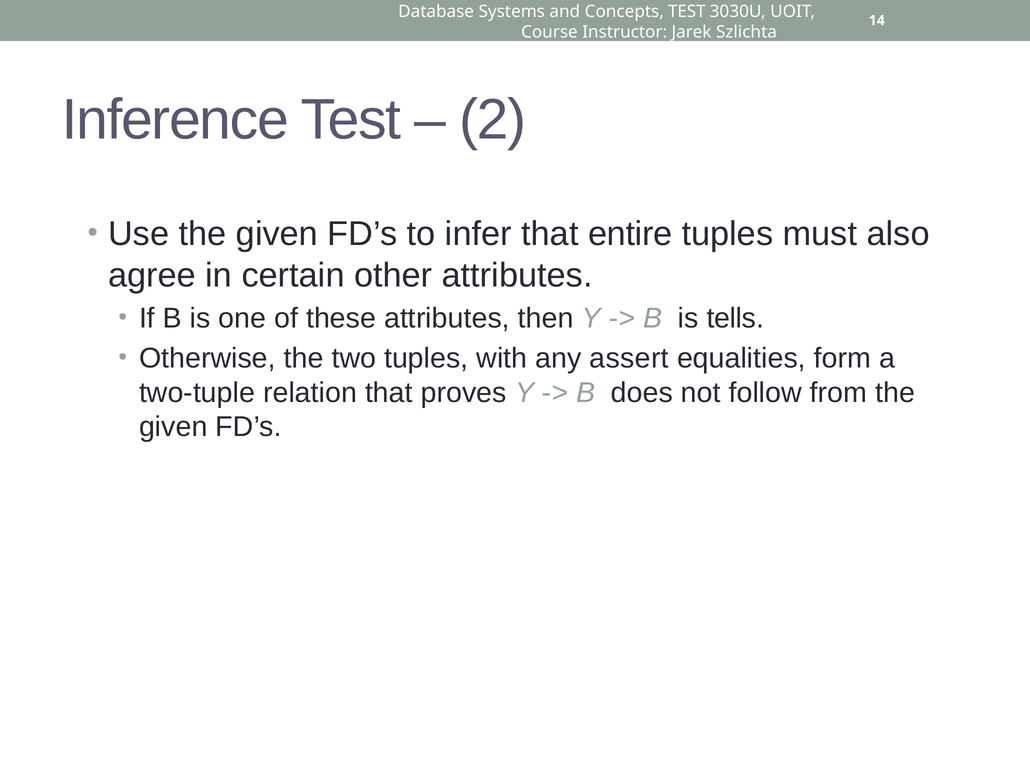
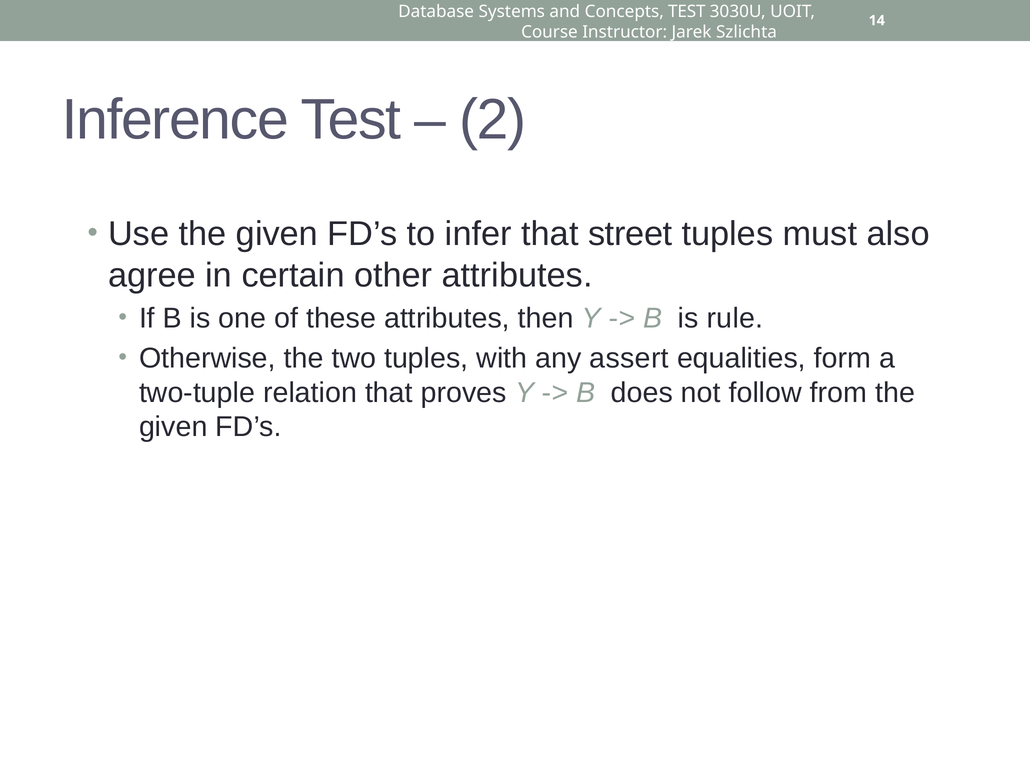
entire: entire -> street (630, 234)
tells: tells -> rule (735, 318)
